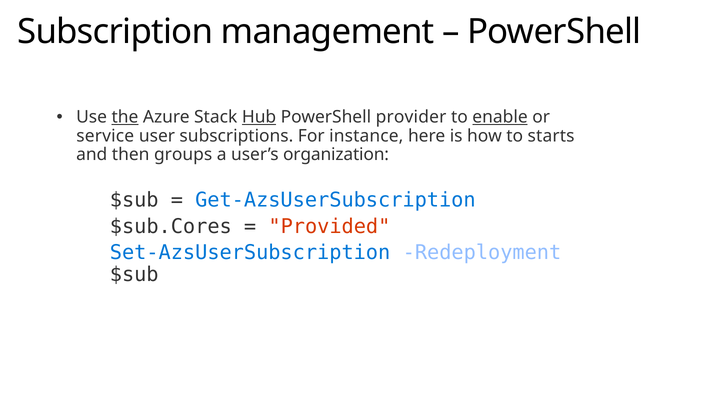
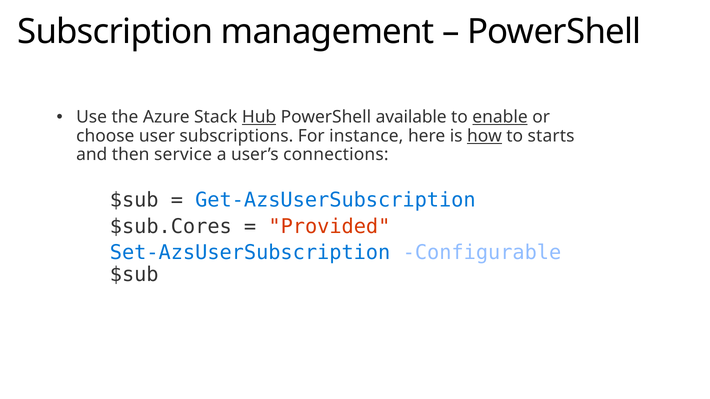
the underline: present -> none (125, 117)
provider: provider -> available (411, 117)
service: service -> choose (105, 136)
how underline: none -> present (484, 136)
groups: groups -> service (183, 155)
organization: organization -> connections (336, 155)
Redeployment: Redeployment -> Configurable (482, 253)
